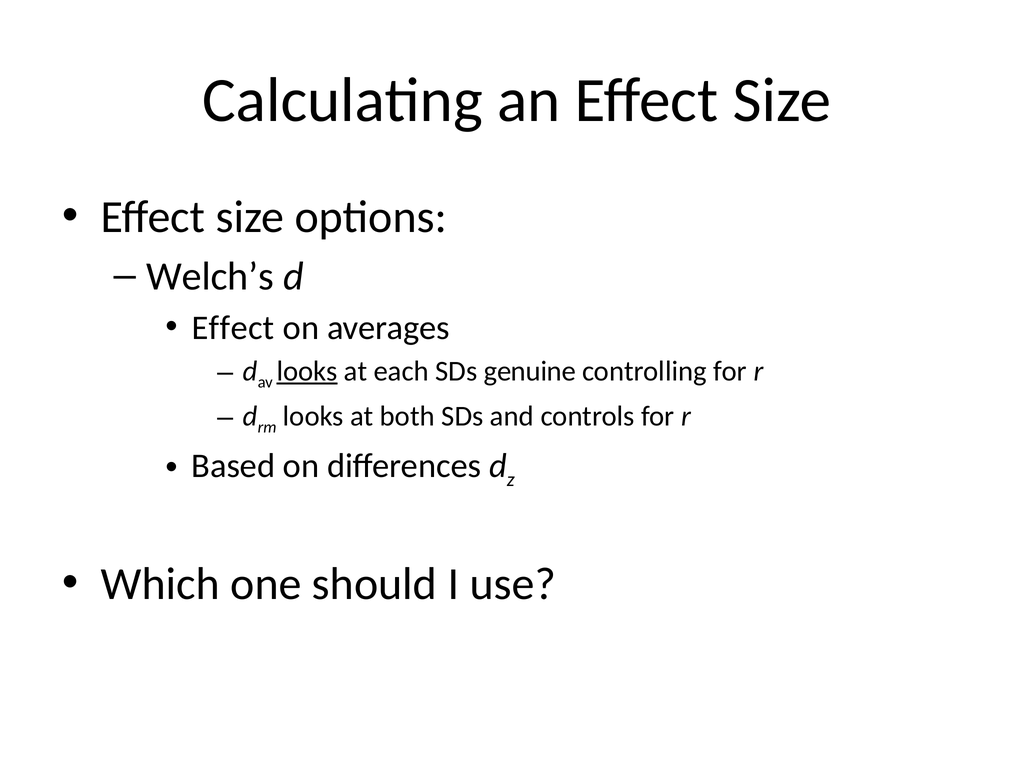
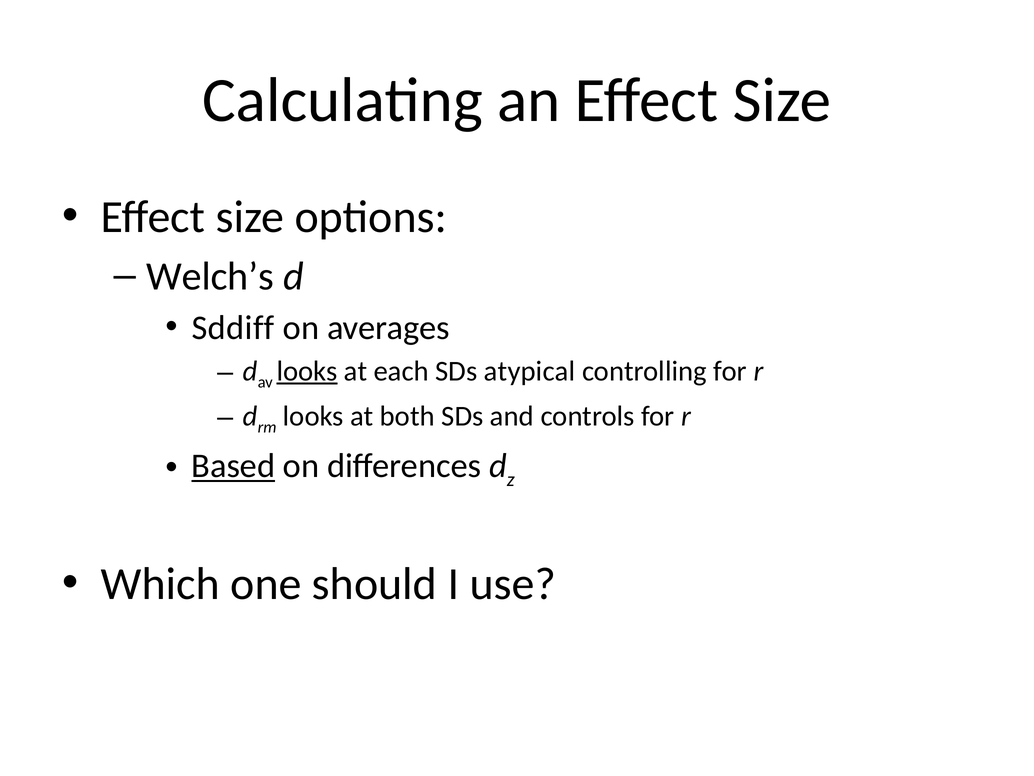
Effect: Effect -> Sddiff (233, 328)
genuine: genuine -> atypical (530, 371)
Based underline: none -> present (233, 466)
